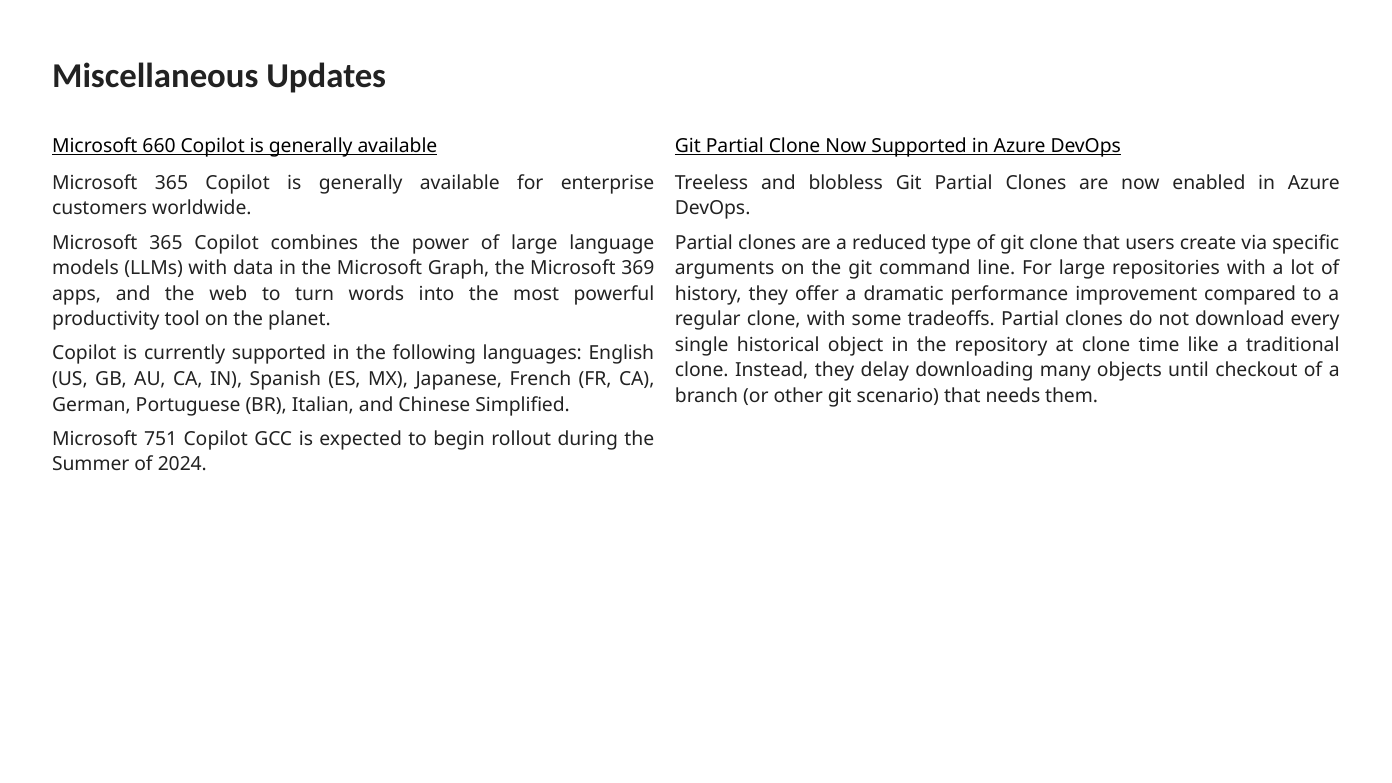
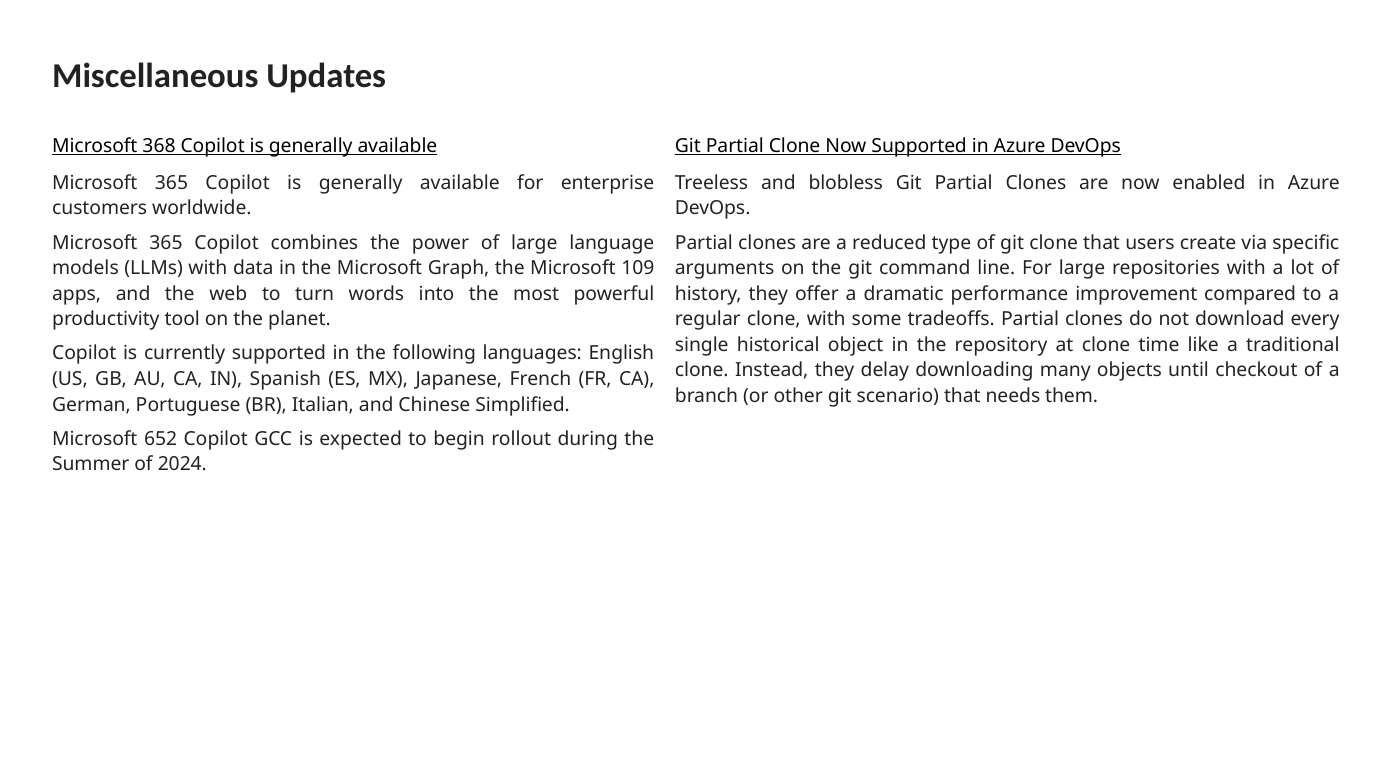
660: 660 -> 368 (159, 146)
369: 369 -> 109 (638, 268)
751: 751 -> 652 (161, 439)
